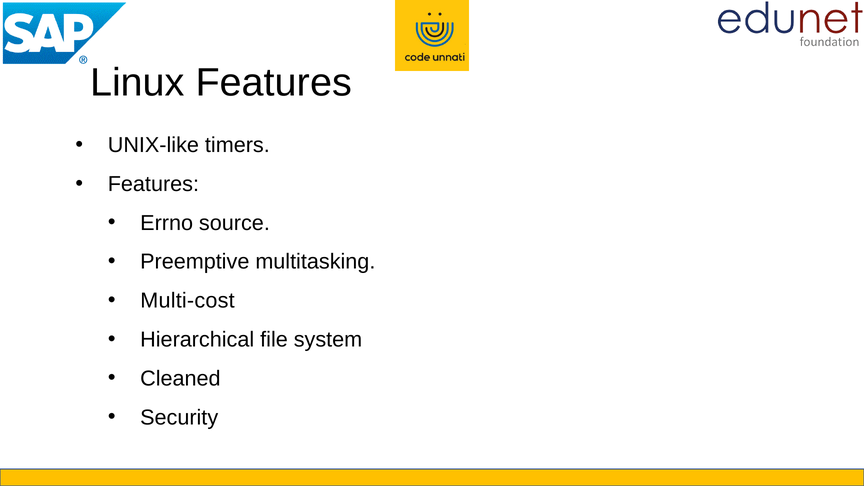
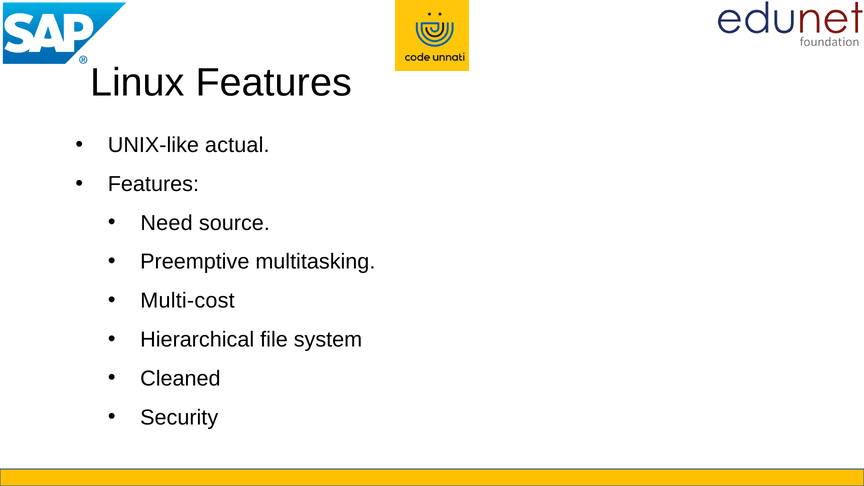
timers: timers -> actual (237, 145)
Errno: Errno -> Need (167, 223)
